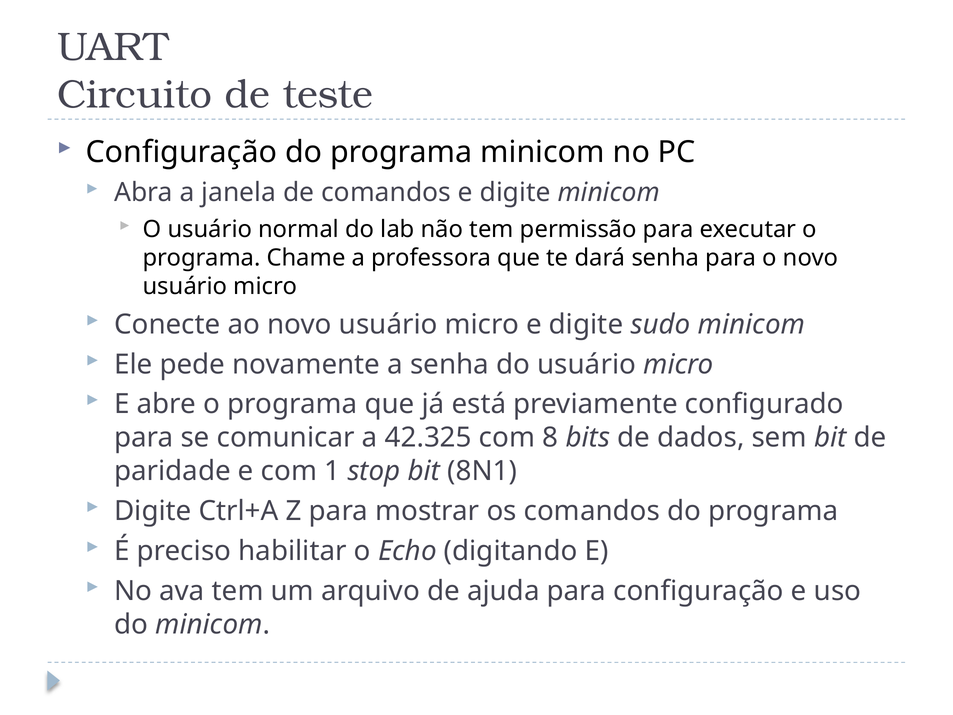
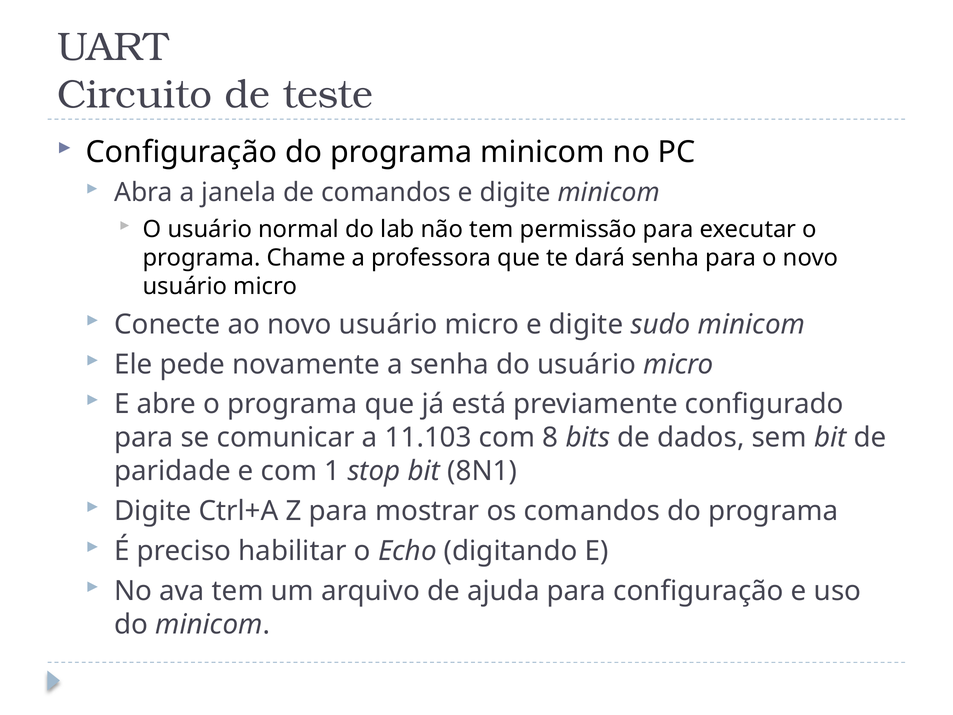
42.325: 42.325 -> 11.103 (428, 438)
